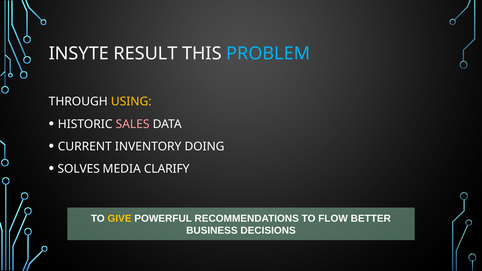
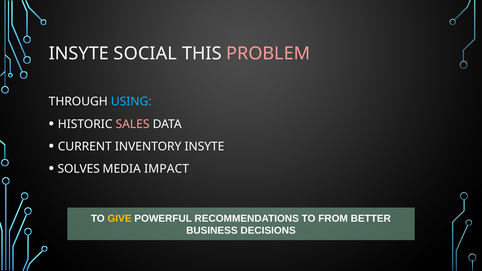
RESULT: RESULT -> SOCIAL (145, 54)
PROBLEM colour: light blue -> pink (268, 54)
USING colour: yellow -> light blue (131, 102)
INVENTORY DOING: DOING -> INSYTE (204, 146)
CLARIFY: CLARIFY -> IMPACT (167, 169)
FLOW: FLOW -> FROM (333, 219)
